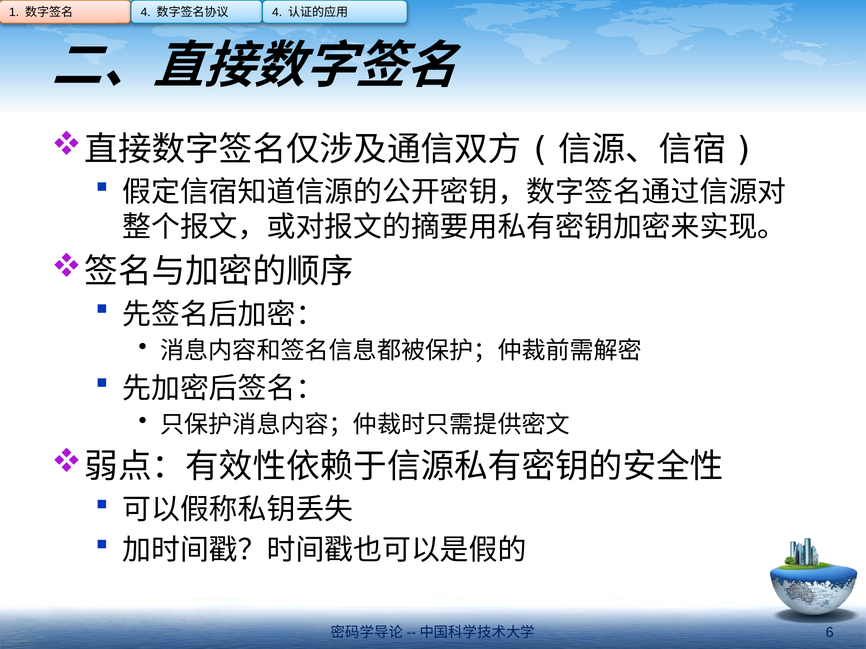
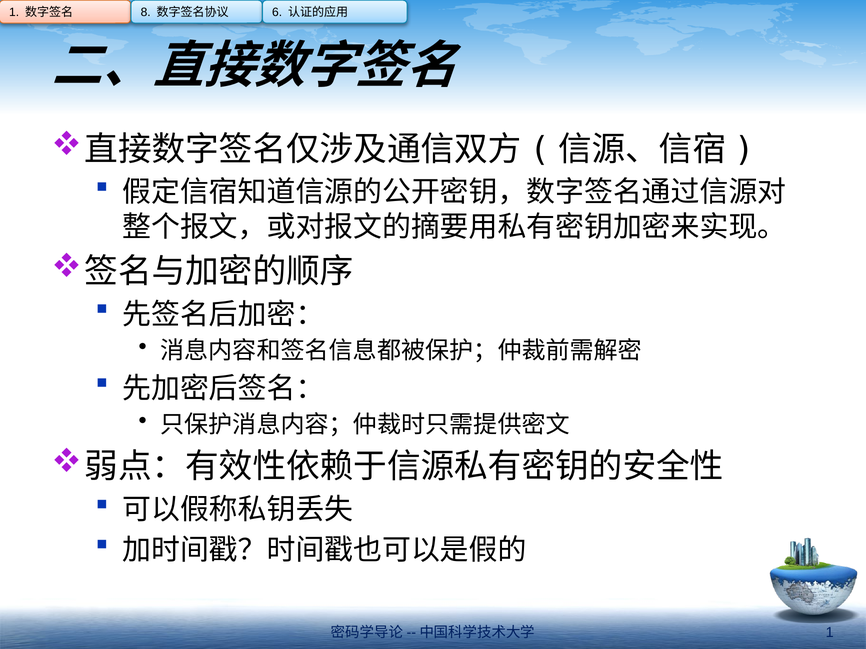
4: 4 -> 8 (146, 13)
4: 4 -> 6 (277, 13)
6: 6 -> 1 (830, 633)
